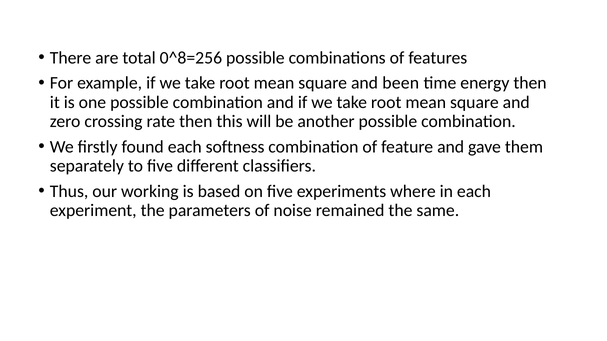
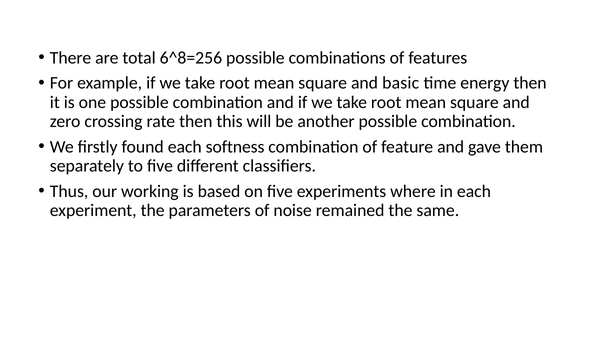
0^8=256: 0^8=256 -> 6^8=256 (191, 58)
been: been -> basic (401, 83)
